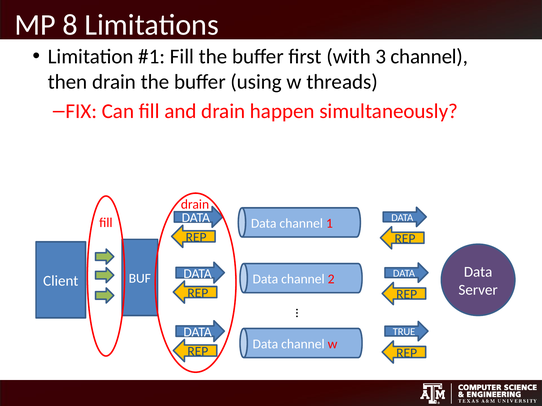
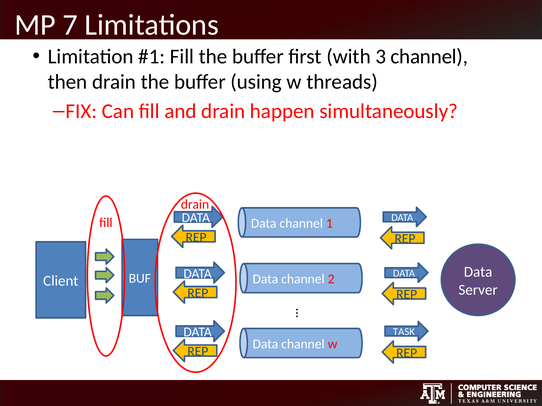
8: 8 -> 7 (70, 25)
TRUE: TRUE -> TASK (404, 332)
